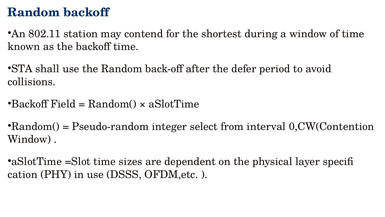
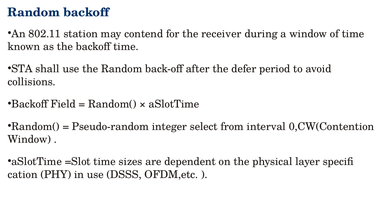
shortest: shortest -> receiver (221, 34)
